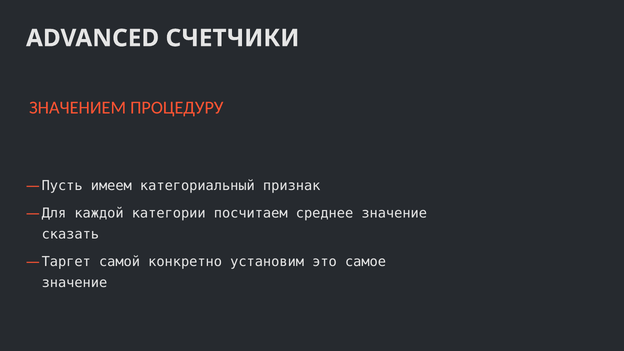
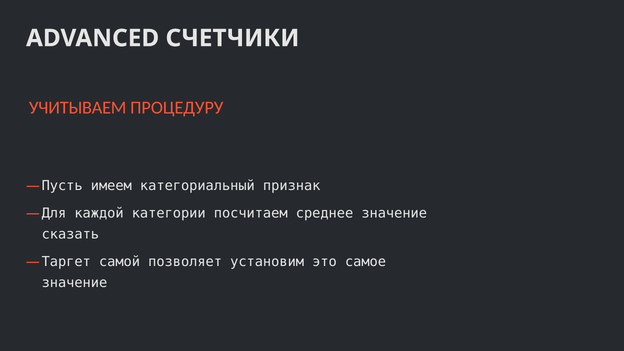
ЗНАЧЕНИЕМ: ЗНАЧЕНИЕМ -> УЧИТЫВАЕМ (78, 108)
конкретно: конкретно -> позволяет (185, 262)
